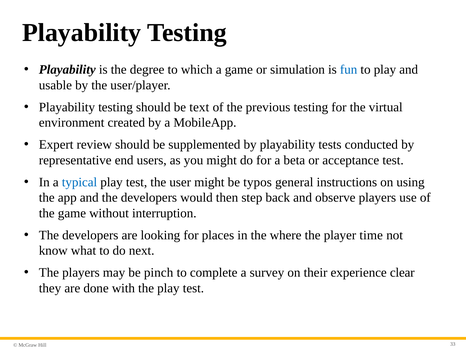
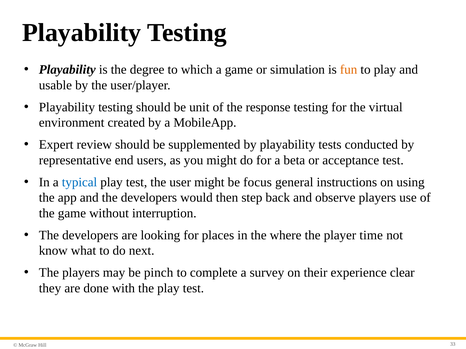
fun colour: blue -> orange (349, 70)
text: text -> unit (199, 107)
previous: previous -> response (268, 107)
typos: typos -> focus (258, 182)
